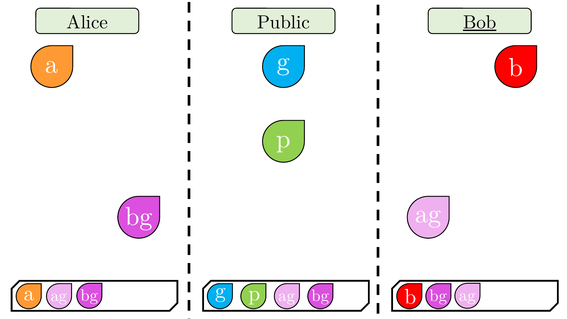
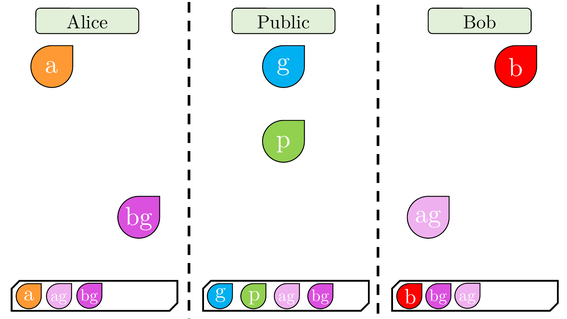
Bob underline: present -> none (480, 22)
